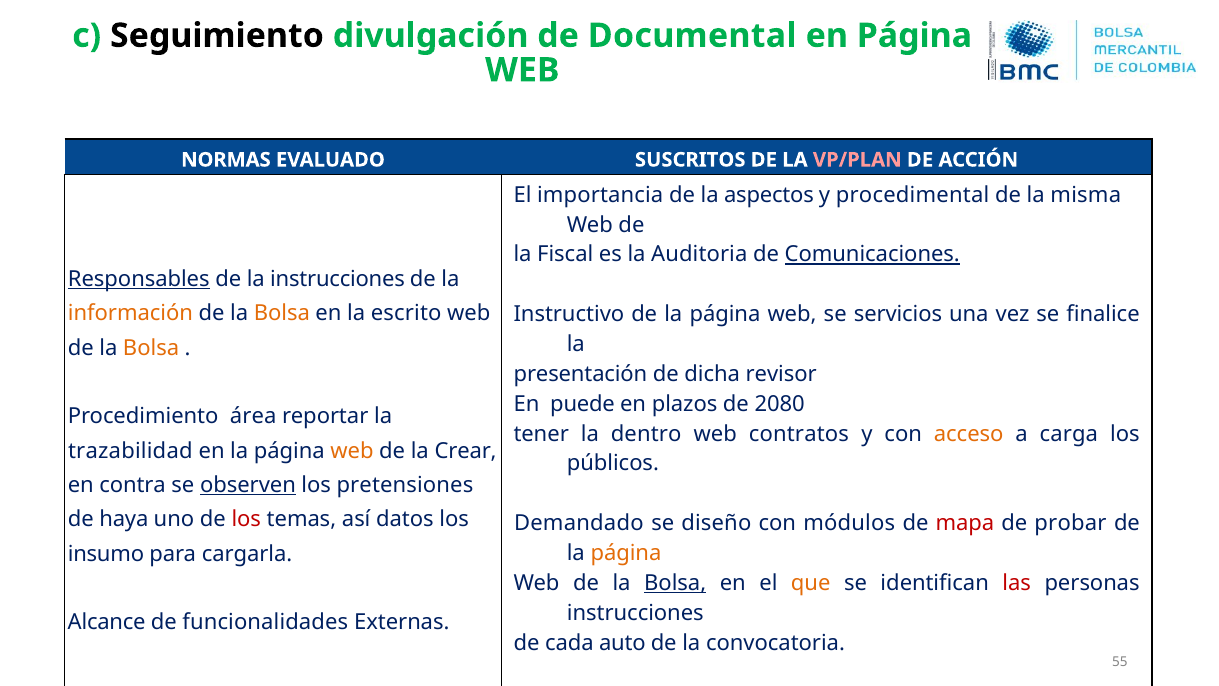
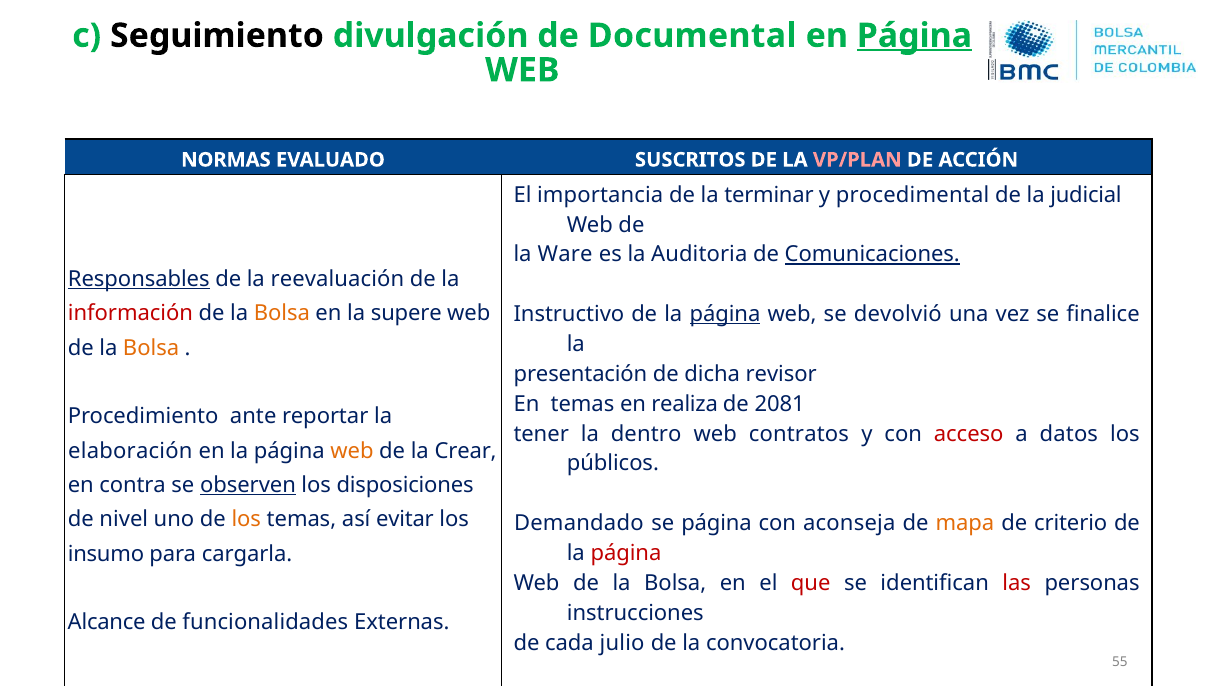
Página underline: none -> present (914, 36)
aspectos: aspectos -> terminar (769, 195)
misma: misma -> judicial (1086, 195)
Fiscal: Fiscal -> Ware (565, 255)
la instrucciones: instrucciones -> reevaluación (337, 279)
información colour: orange -> red (130, 314)
escrito: escrito -> supere (406, 314)
página underline: none -> present (725, 314)
servicios: servicios -> devolvió (898, 314)
En puede: puede -> temas (582, 404)
plazos: plazos -> realiza (685, 404)
2080: 2080 -> 2081 (780, 404)
área: área -> ante (253, 417)
acceso colour: orange -> red (969, 434)
carga: carga -> datos (1069, 434)
trazabilidad: trazabilidad -> elaboración (130, 451)
pretensiones: pretensiones -> disposiciones (405, 485)
haya: haya -> nivel (124, 519)
los colour: red -> orange (246, 519)
datos: datos -> evitar (405, 519)
se diseño: diseño -> página (716, 523)
módulos: módulos -> aconseja (849, 523)
mapa colour: red -> orange (965, 523)
probar: probar -> criterio (1071, 523)
página colour: orange -> red (626, 553)
Bolsa underline: present -> none (675, 583)
que colour: orange -> red (811, 583)
auto: auto -> julio (622, 643)
